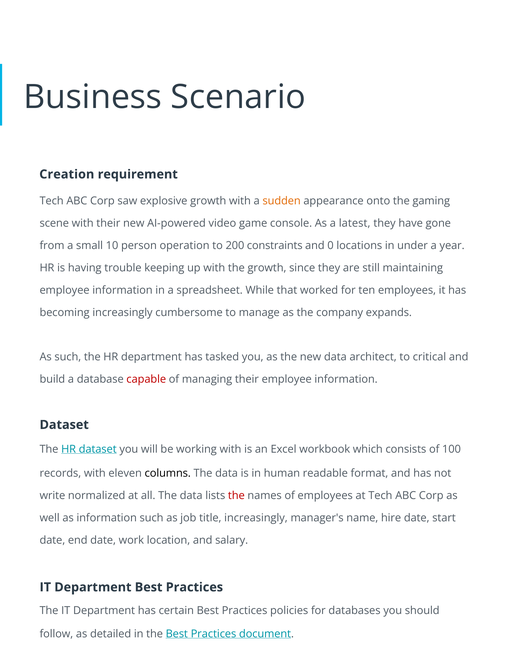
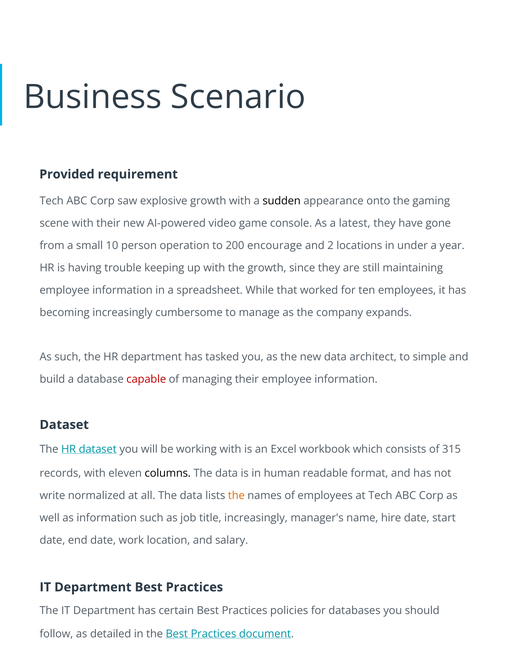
Creation: Creation -> Provided (67, 174)
sudden colour: orange -> black (282, 201)
constraints: constraints -> encourage (275, 246)
0: 0 -> 2 (330, 246)
critical: critical -> simple (430, 357)
100: 100 -> 315 (452, 449)
the colour: red -> orange (236, 496)
